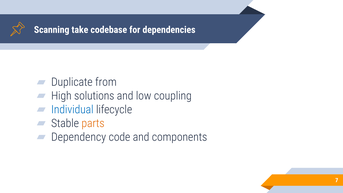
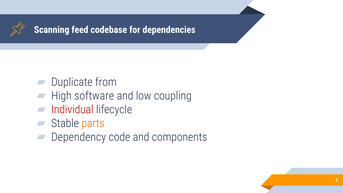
take: take -> feed (80, 30)
solutions: solutions -> software (94, 96)
Individual colour: blue -> red (72, 110)
